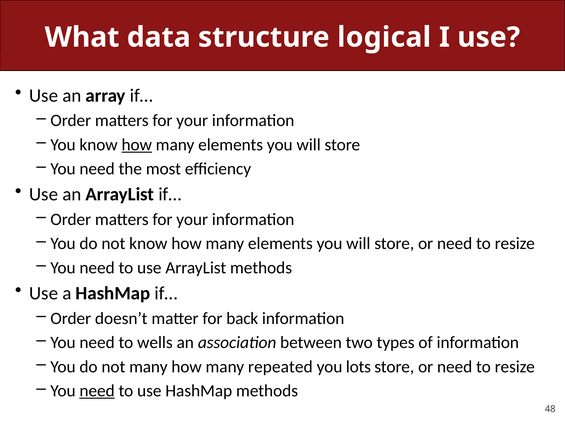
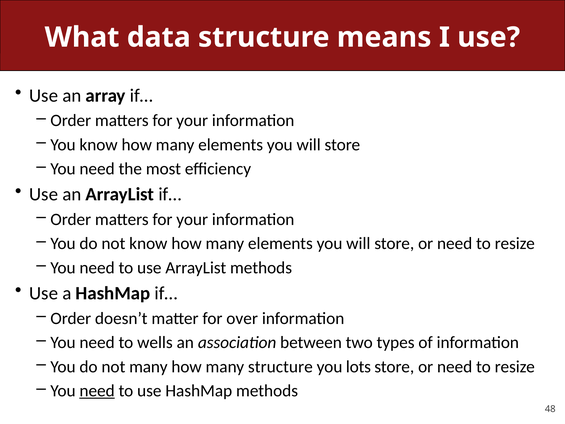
logical: logical -> means (384, 37)
how underline: present -> none (137, 145)
back: back -> over (242, 318)
many repeated: repeated -> structure (280, 366)
